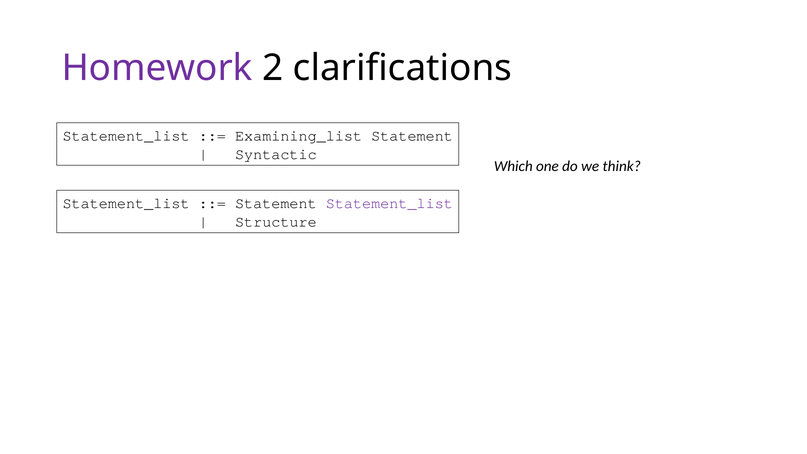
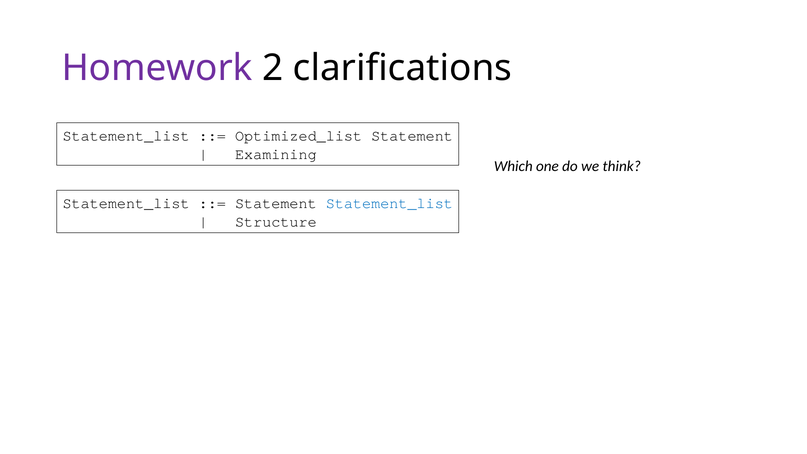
Examining_list: Examining_list -> Optimized_list (299, 136)
Syntactic: Syntactic -> Examining (276, 154)
Statement_list colour: purple -> blue (389, 203)
